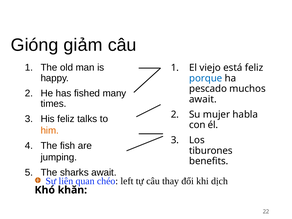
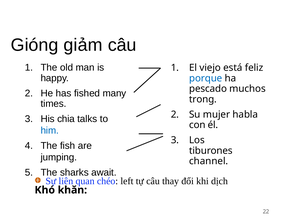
await: await -> trong (203, 99)
His feliz: feliz -> chia (66, 119)
him colour: orange -> blue (50, 130)
benefits: benefits -> channel (209, 161)
